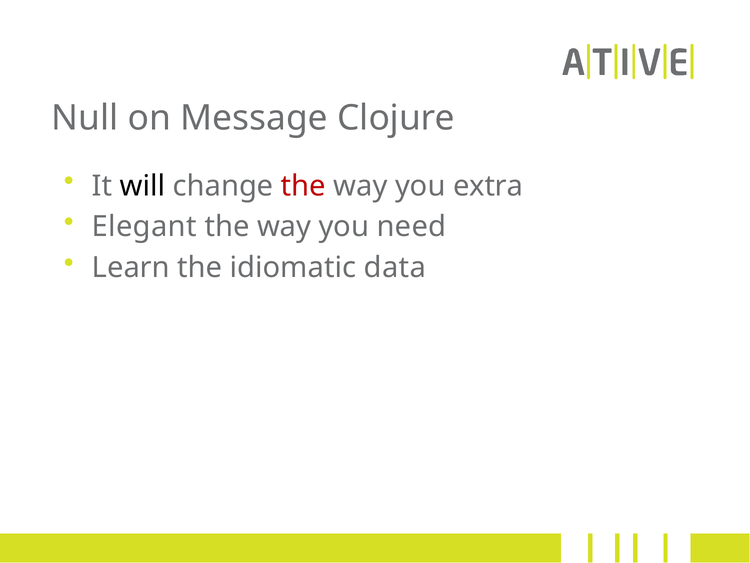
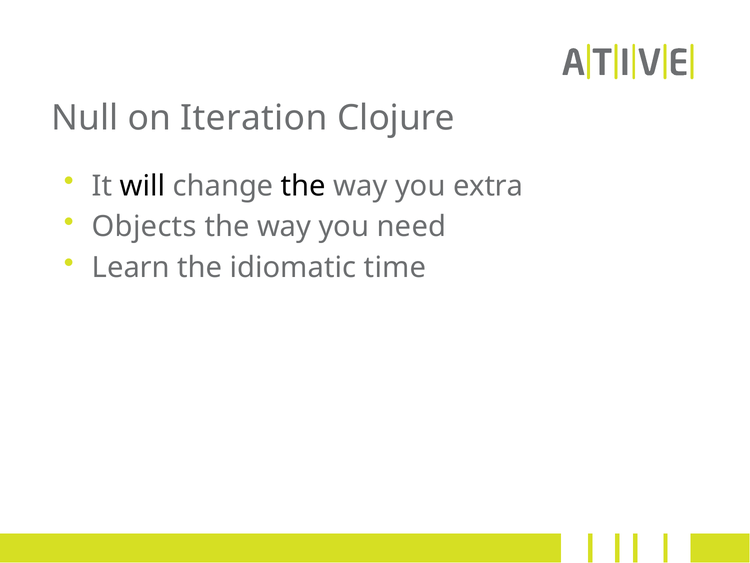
Message: Message -> Iteration (254, 118)
the colour: red -> black (303, 186)
Elegant: Elegant -> Objects (144, 227)
data: data -> time (395, 268)
